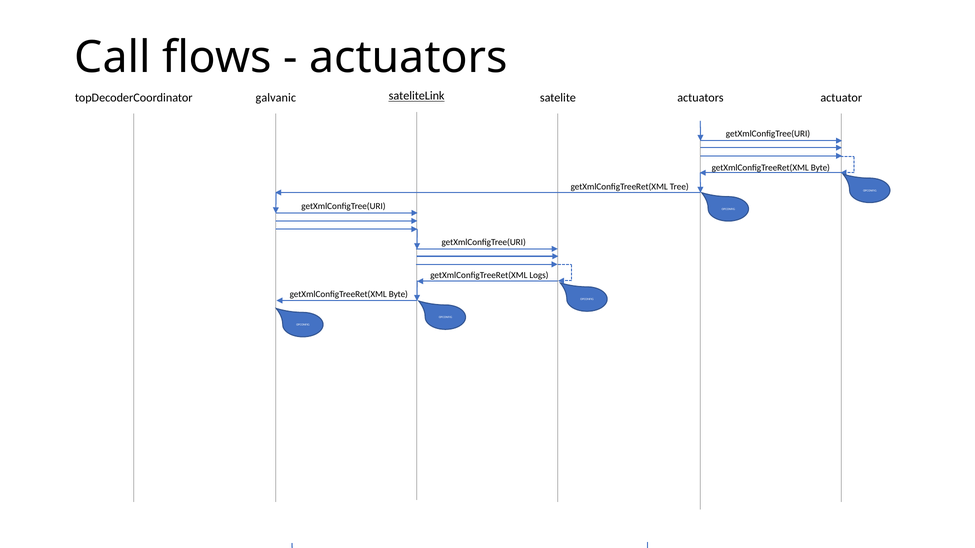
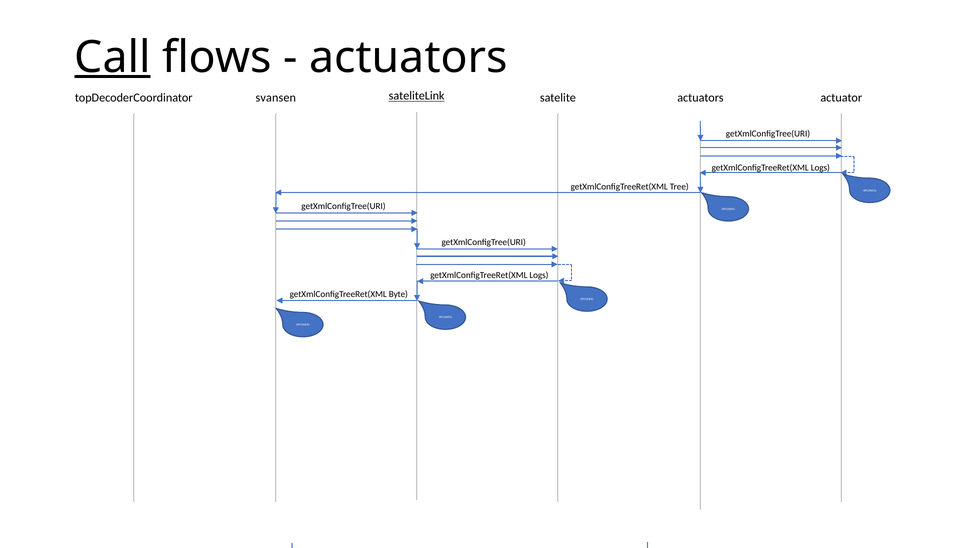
Call underline: none -> present (112, 57)
galvanic: galvanic -> svansen (276, 98)
Byte: Byte -> Logs (820, 168)
